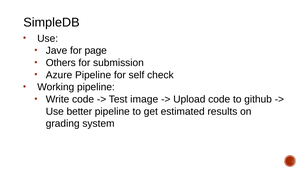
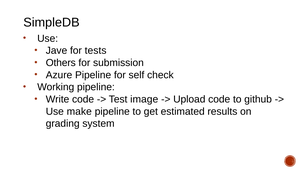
page: page -> tests (96, 51)
better: better -> make (79, 111)
